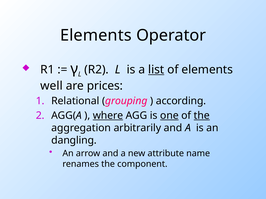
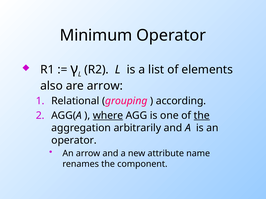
Elements: Elements -> Minimum (96, 35)
list underline: present -> none (156, 70)
well: well -> also (52, 86)
are prices: prices -> arrow (105, 86)
one underline: present -> none (169, 116)
dangling: dangling -> operator (74, 141)
